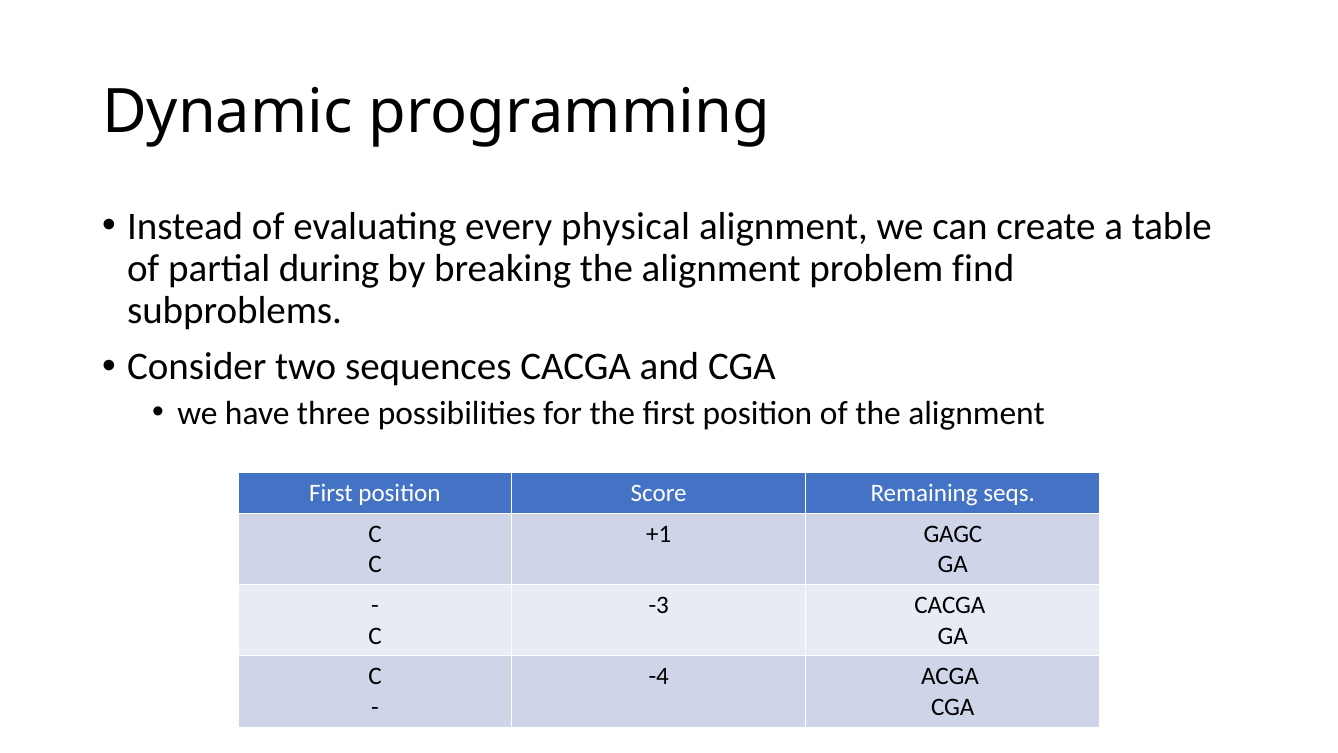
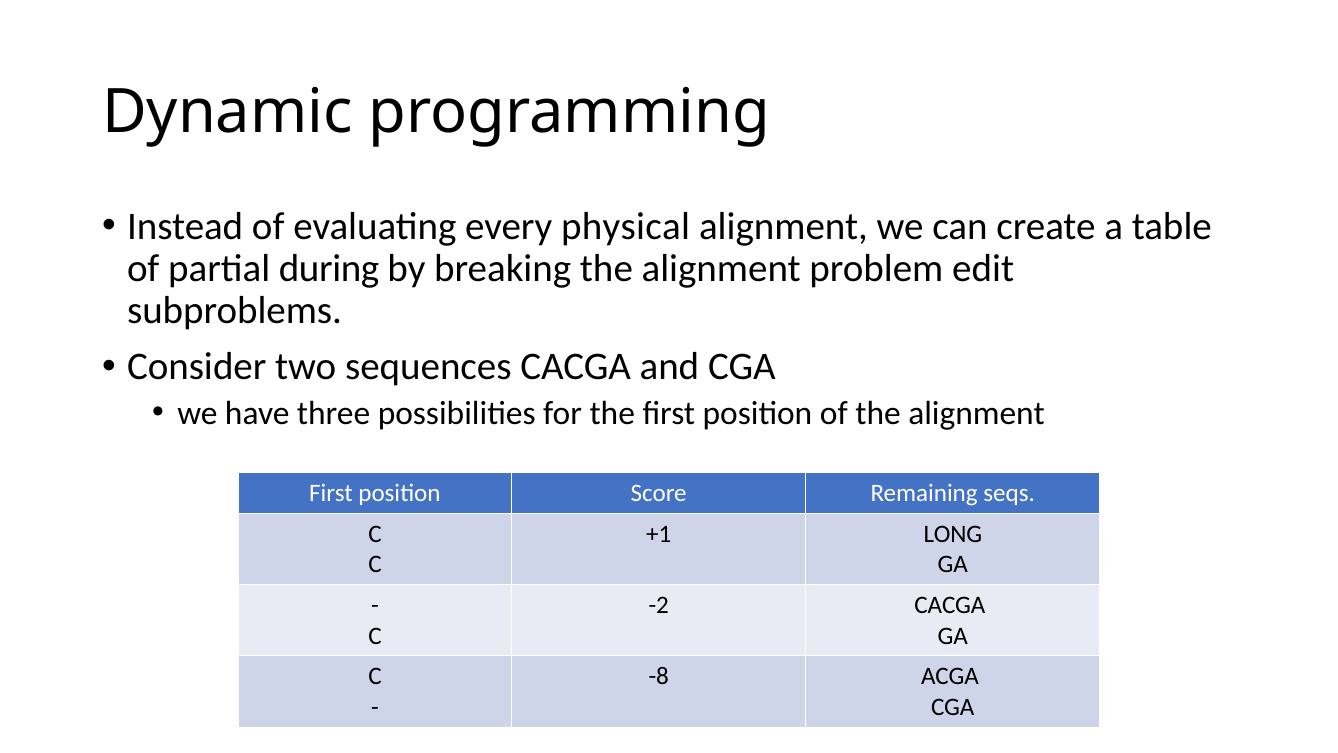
find: find -> edit (983, 268)
GAGC: GAGC -> LONG (953, 534)
-3: -3 -> -2 (659, 605)
-4: -4 -> -8 (659, 676)
